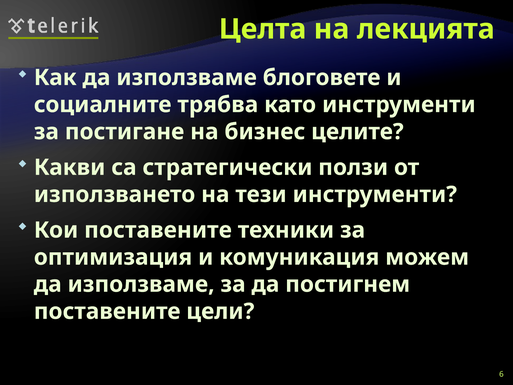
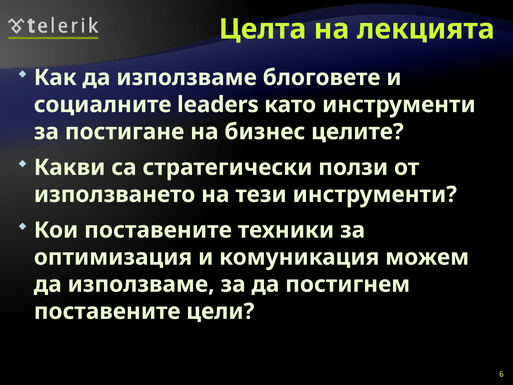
трябва: трябва -> leaders (218, 105)
